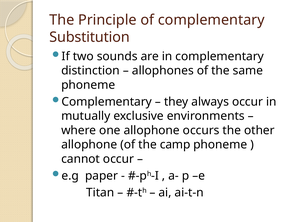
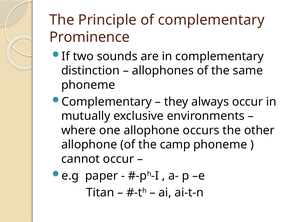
Substitution: Substitution -> Prominence (90, 37)
